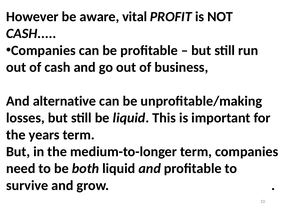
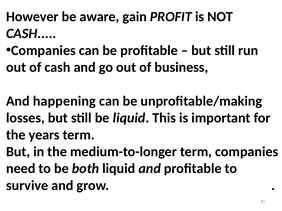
vital: vital -> gain (135, 17)
alternative: alternative -> happening (64, 101)
